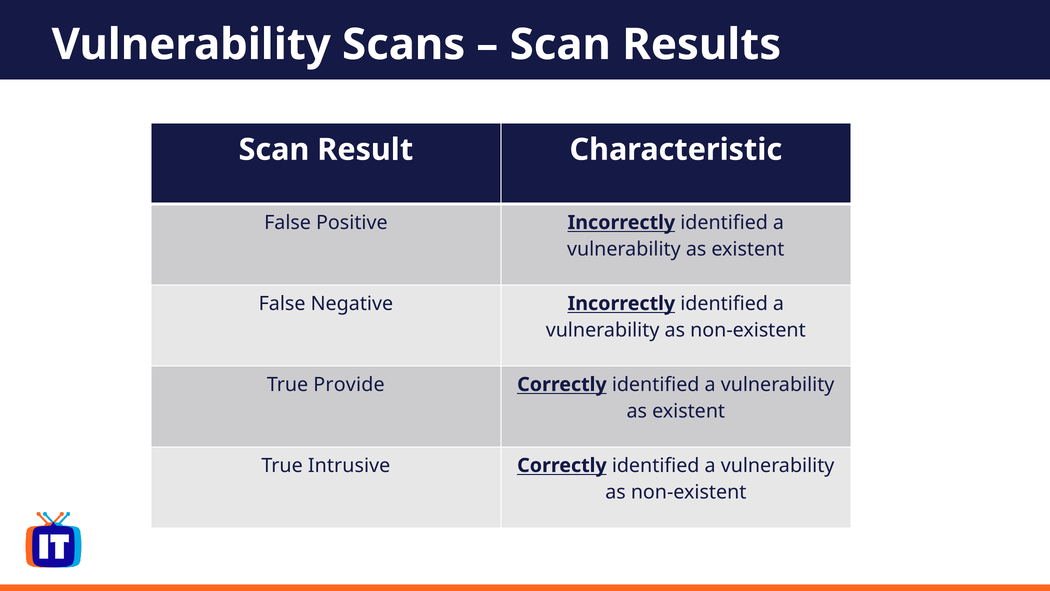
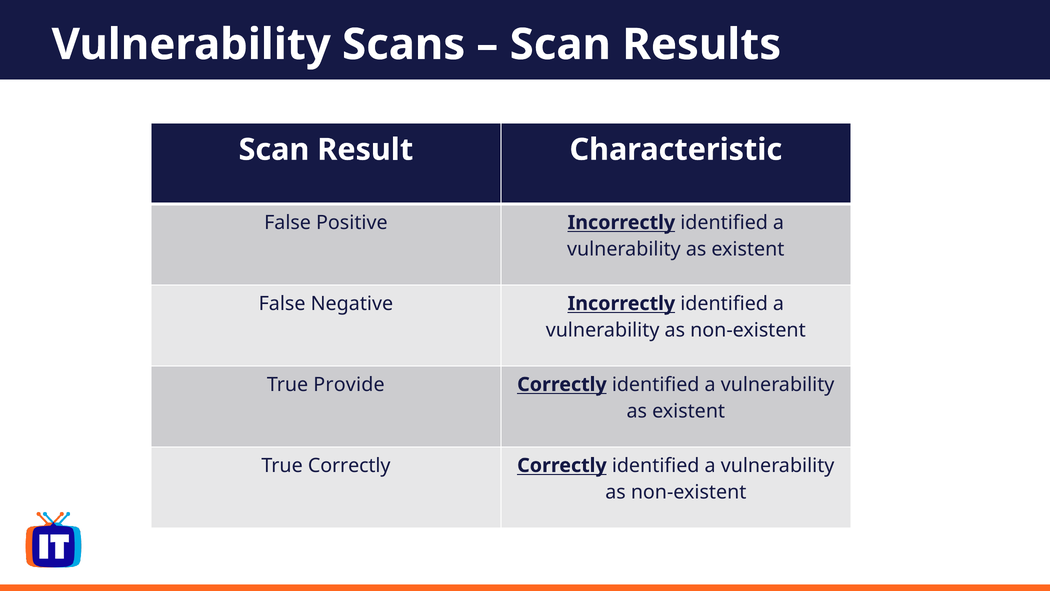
True Intrusive: Intrusive -> Correctly (349, 465)
